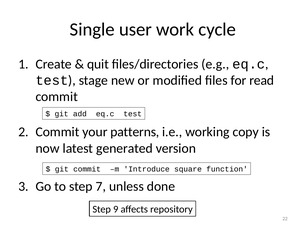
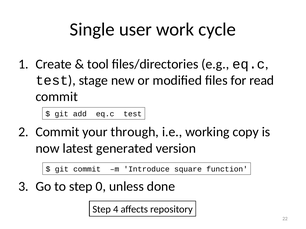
quit: quit -> tool (98, 64)
patterns: patterns -> through (135, 132)
7: 7 -> 0 (101, 187)
9: 9 -> 4 (116, 210)
